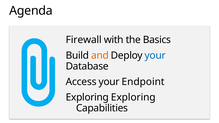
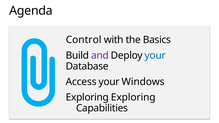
Firewall: Firewall -> Control (84, 40)
and colour: orange -> purple (100, 56)
Endpoint: Endpoint -> Windows (143, 82)
